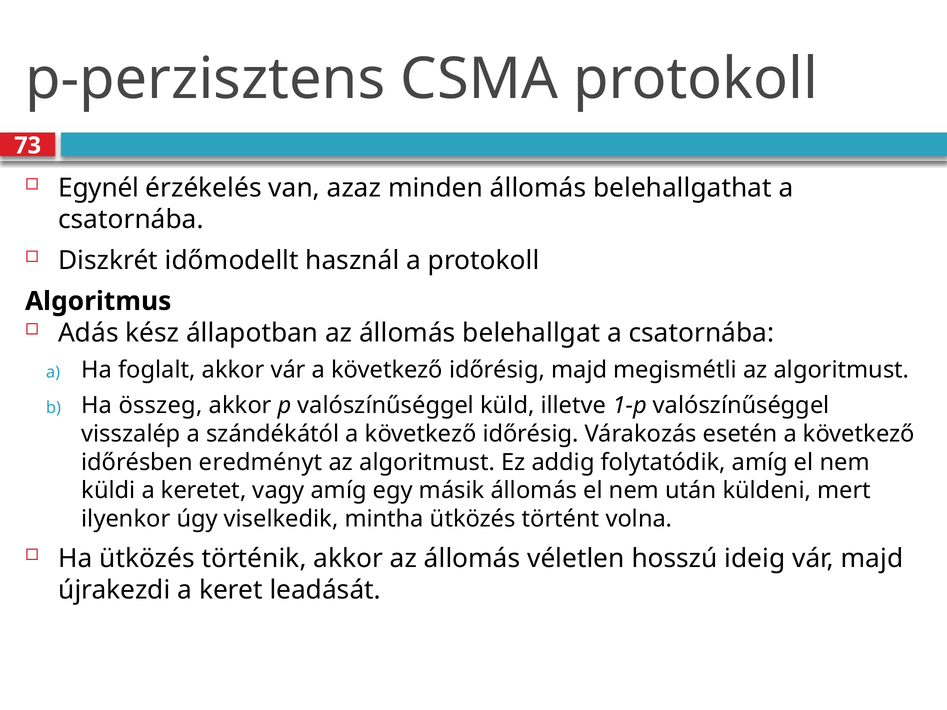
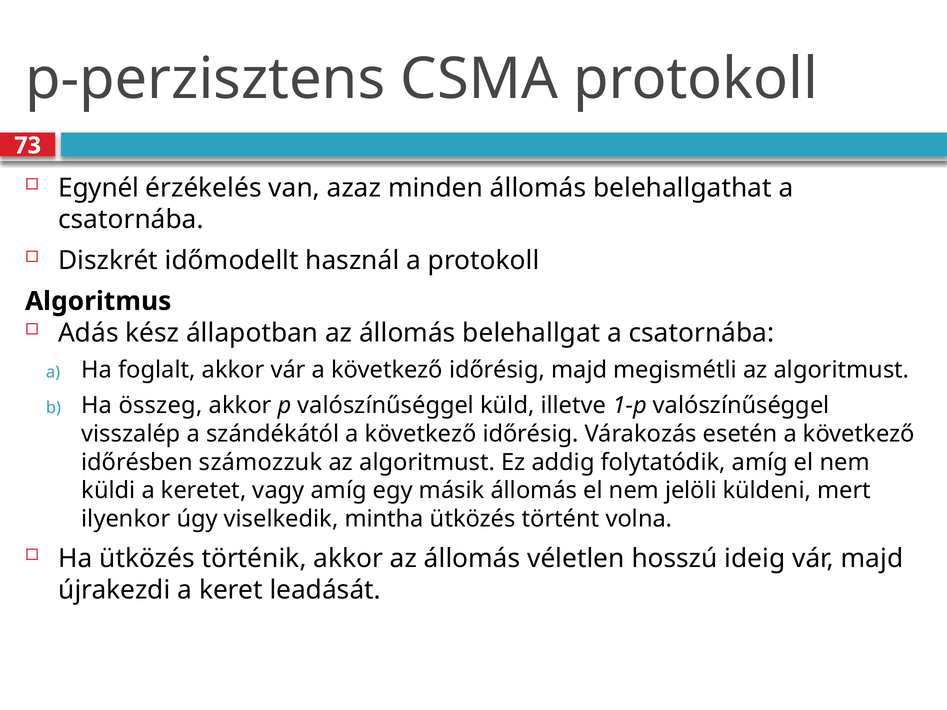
eredményt: eredményt -> számozzuk (261, 462)
után: után -> jelöli (691, 491)
